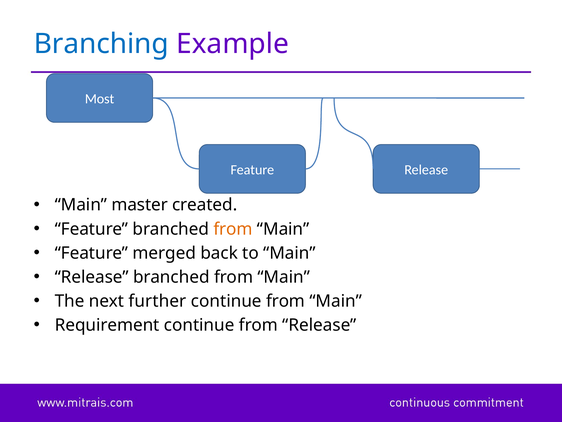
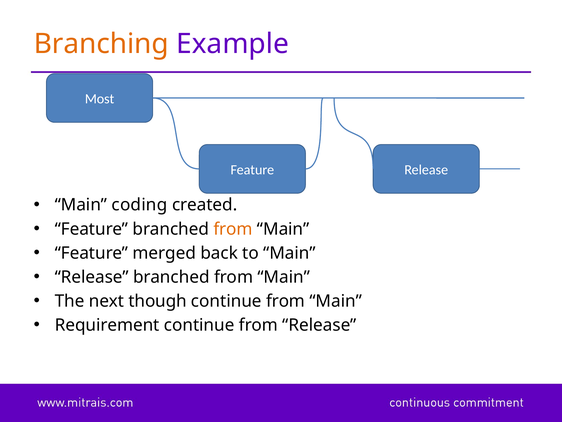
Branching colour: blue -> orange (101, 44)
master: master -> coding (139, 205)
further: further -> though (158, 301)
